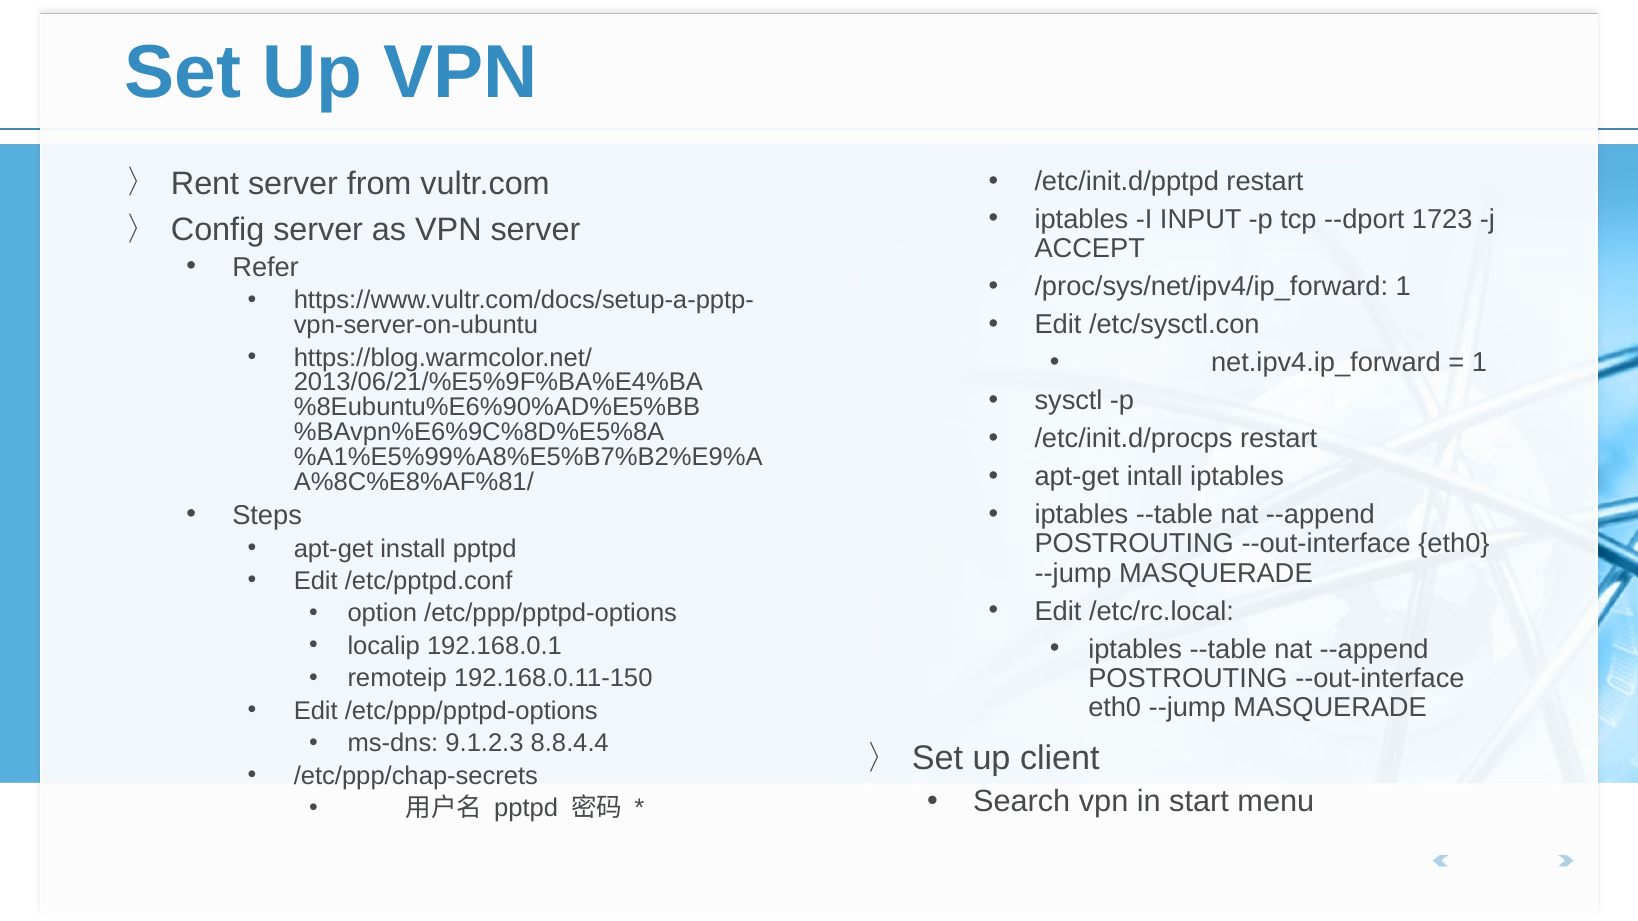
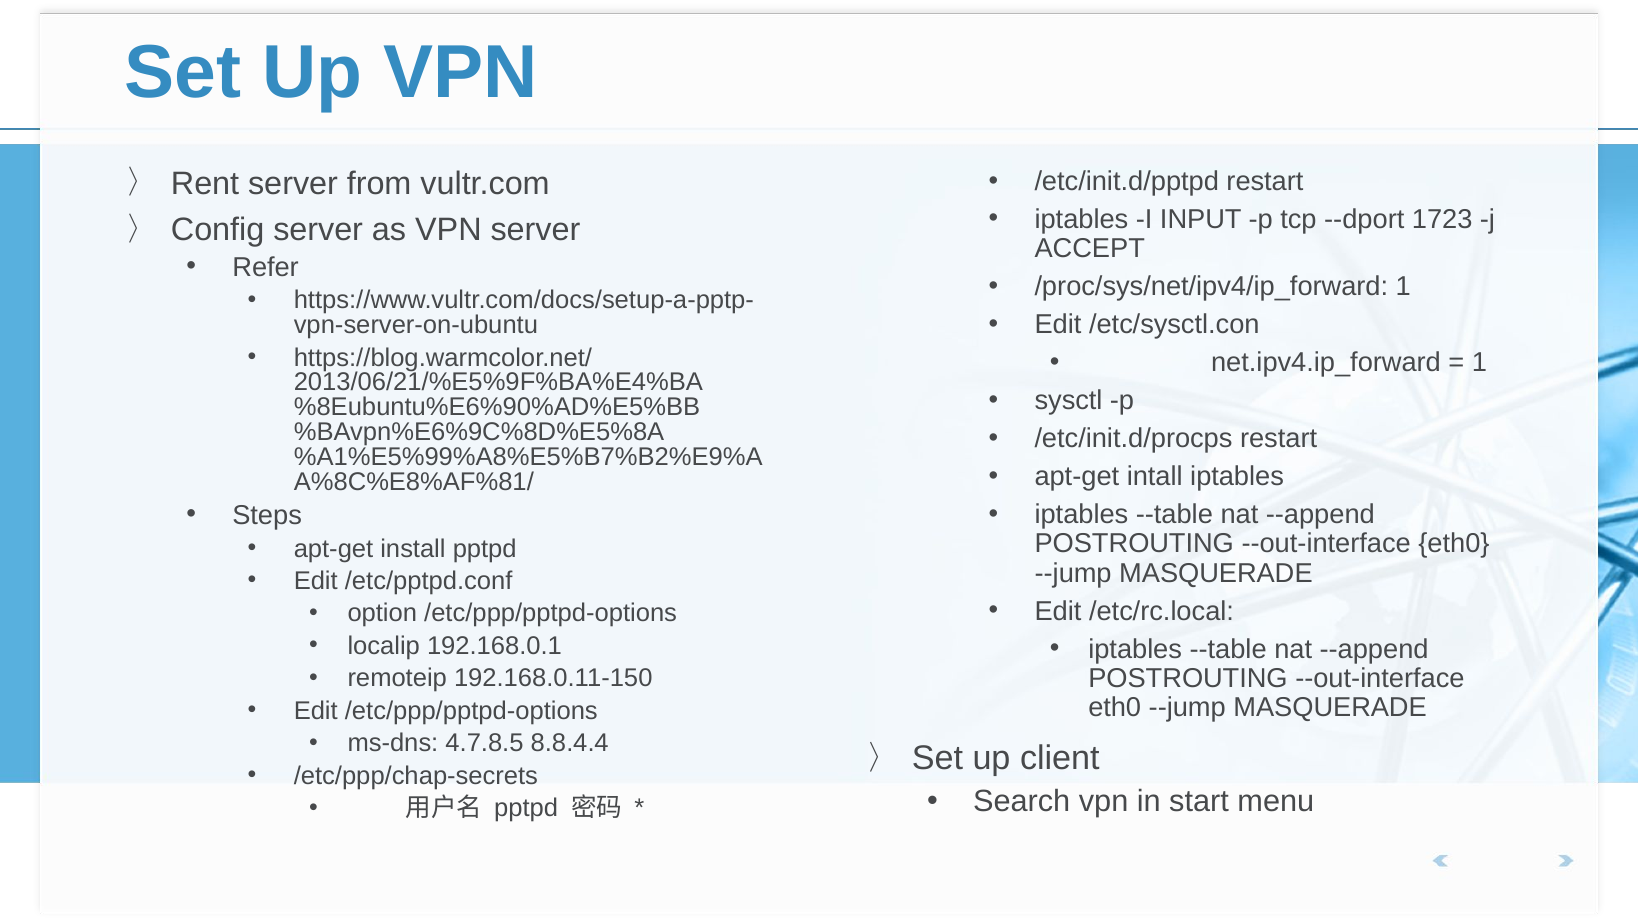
9.1.2.3: 9.1.2.3 -> 4.7.8.5 (485, 744)
